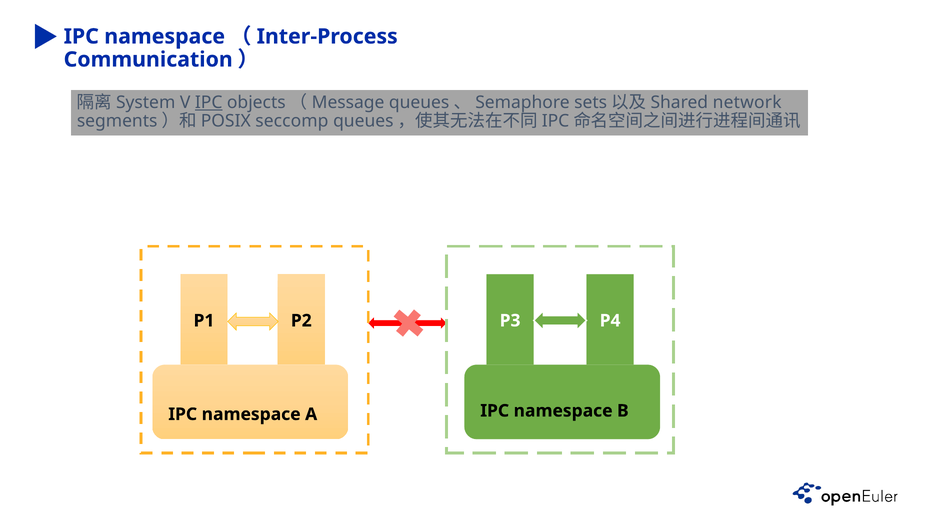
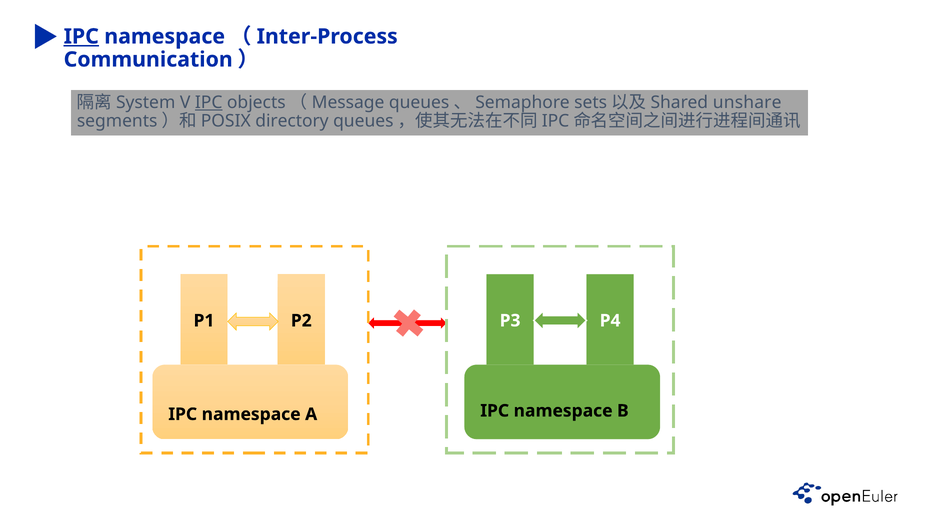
IPC underline: none -> present (81, 37)
network: network -> unshare (747, 102)
seccomp: seccomp -> directory (292, 121)
